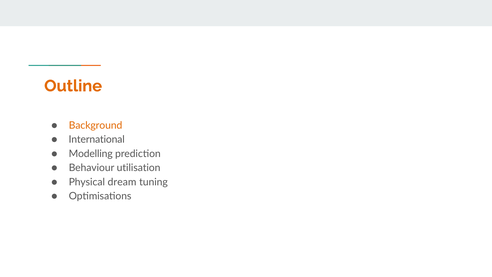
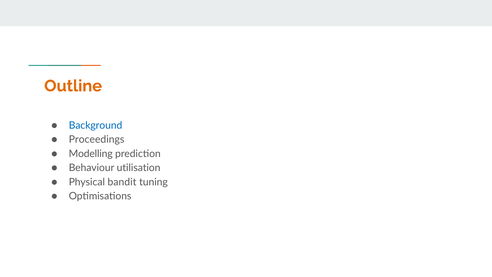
Background colour: orange -> blue (96, 125)
International: International -> Proceedings (97, 139)
dream: dream -> bandit (122, 182)
